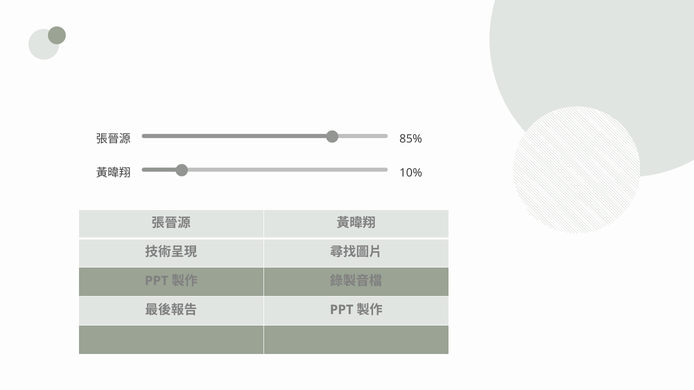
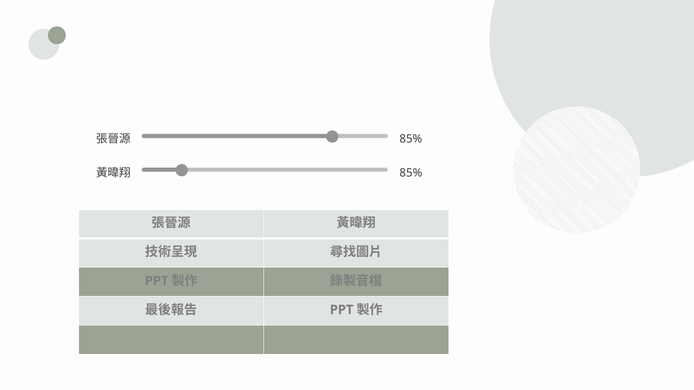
10%: 10% -> 85% (411, 173)
